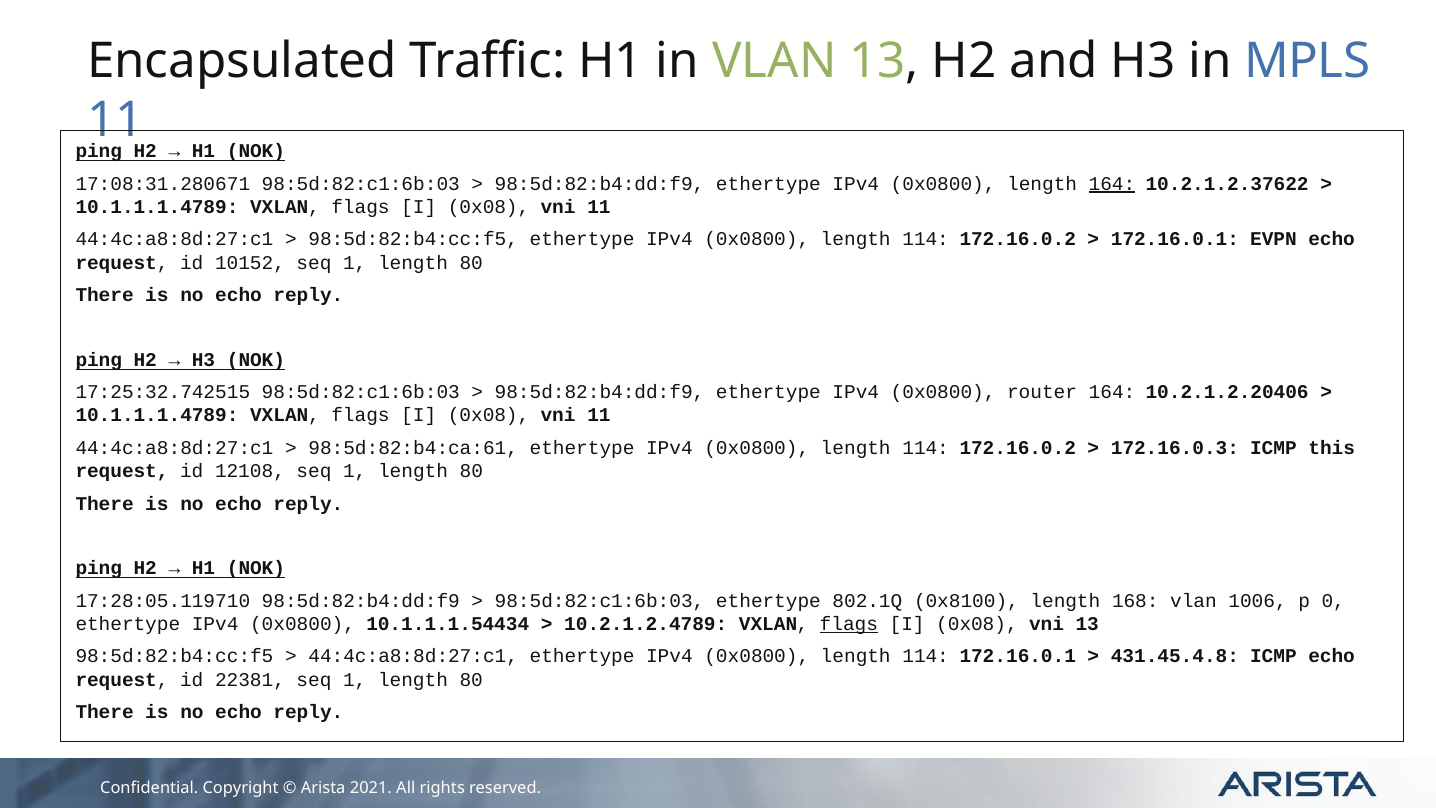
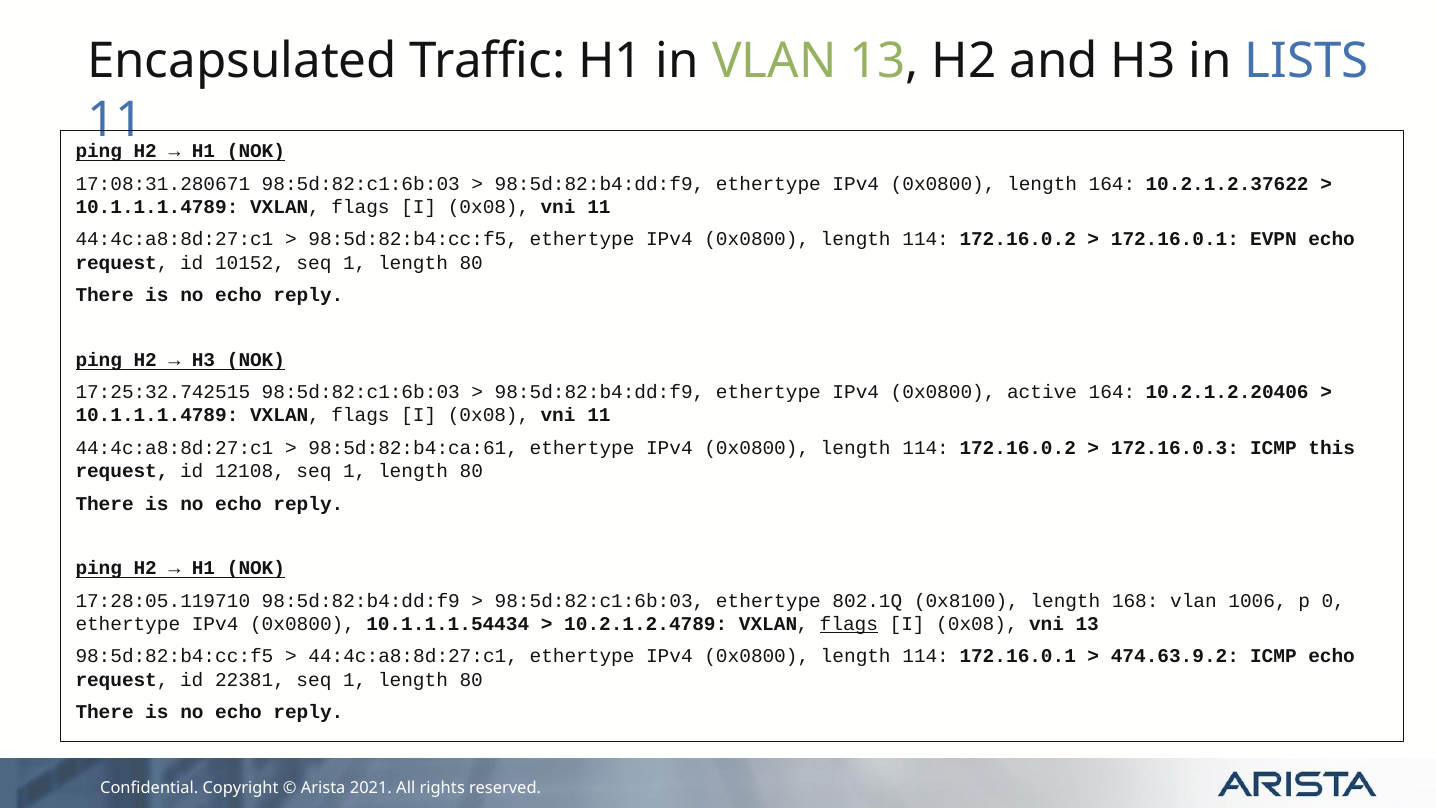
MPLS: MPLS -> LISTS (1307, 61)
164 underline: present -> none (1112, 184)
router: router -> active (1042, 392)
431.45.4.8: 431.45.4.8 -> 474.63.9.2 (1175, 656)
